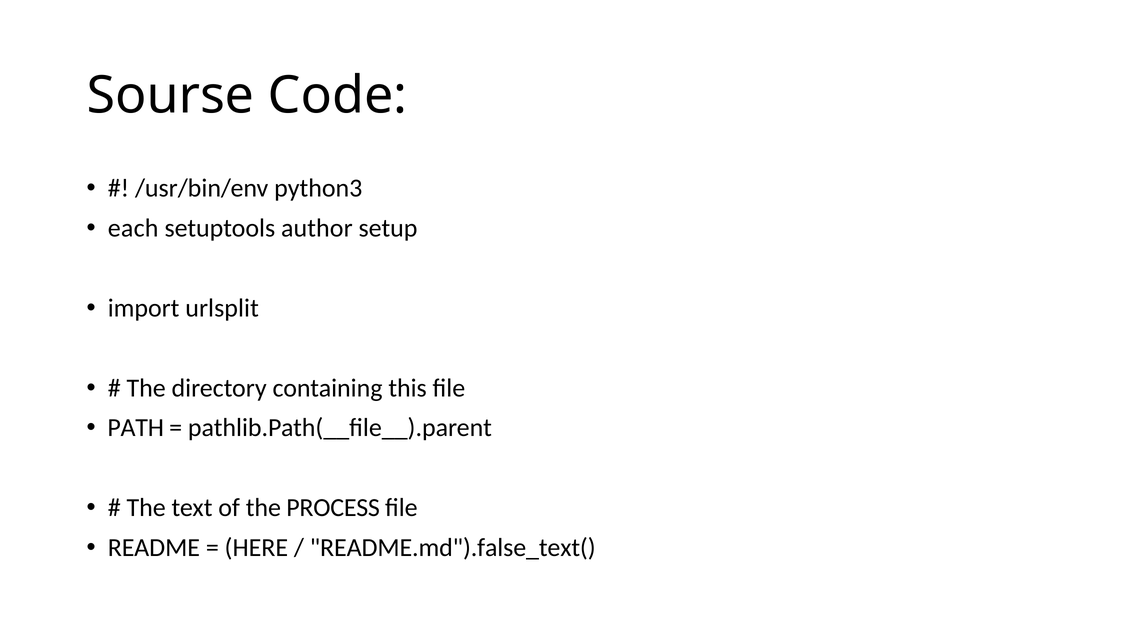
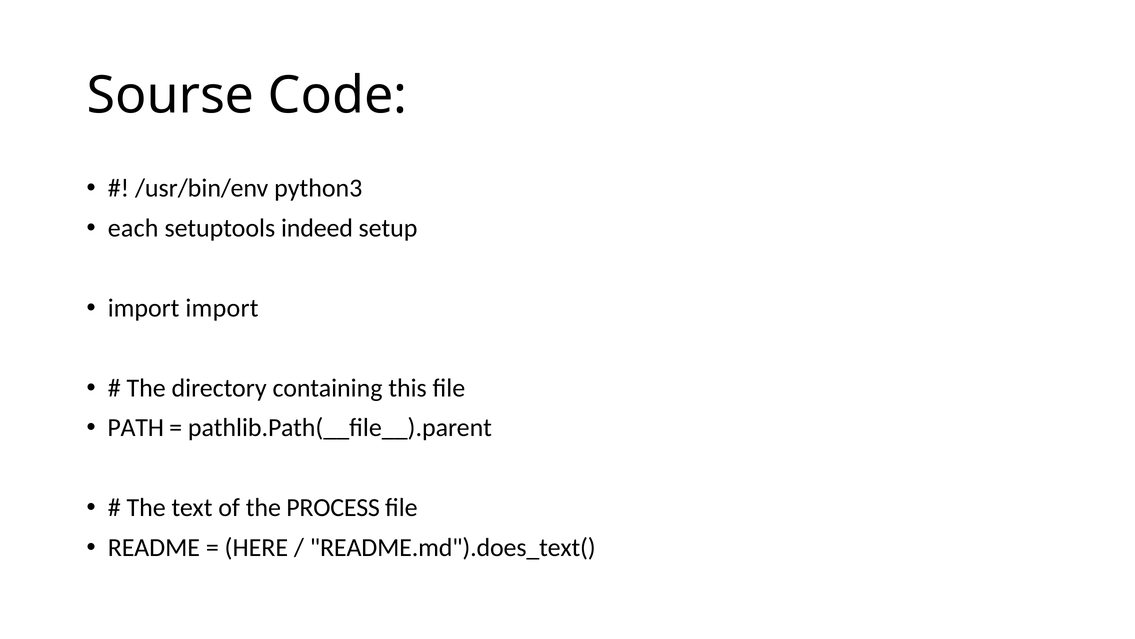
author: author -> indeed (317, 228)
import urlsplit: urlsplit -> import (222, 308)
README.md").false_text(: README.md").false_text( -> README.md").does_text( (453, 547)
